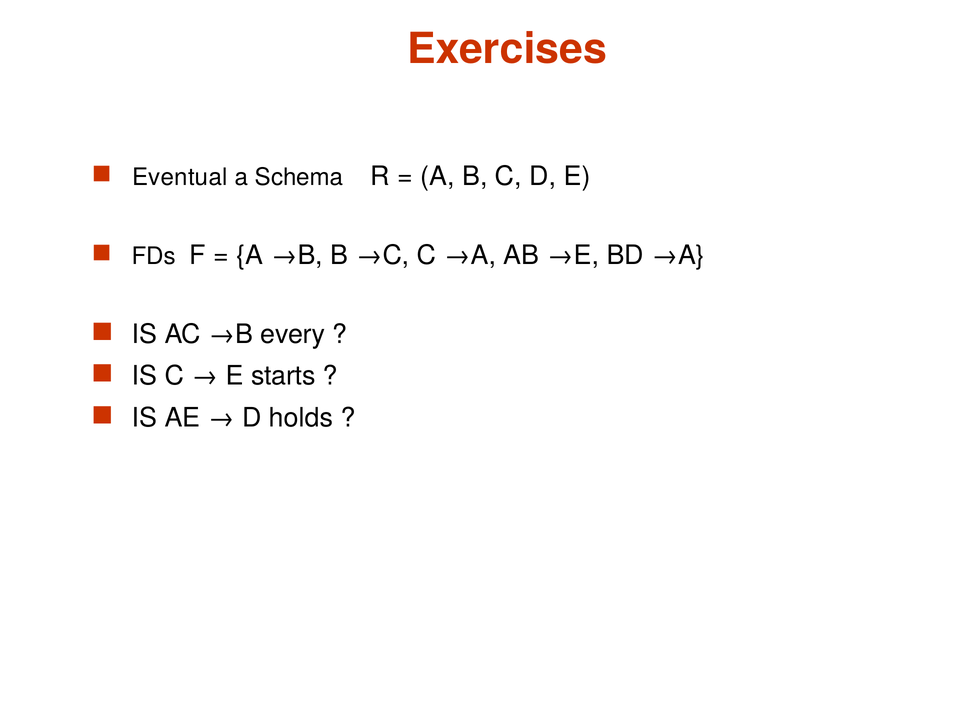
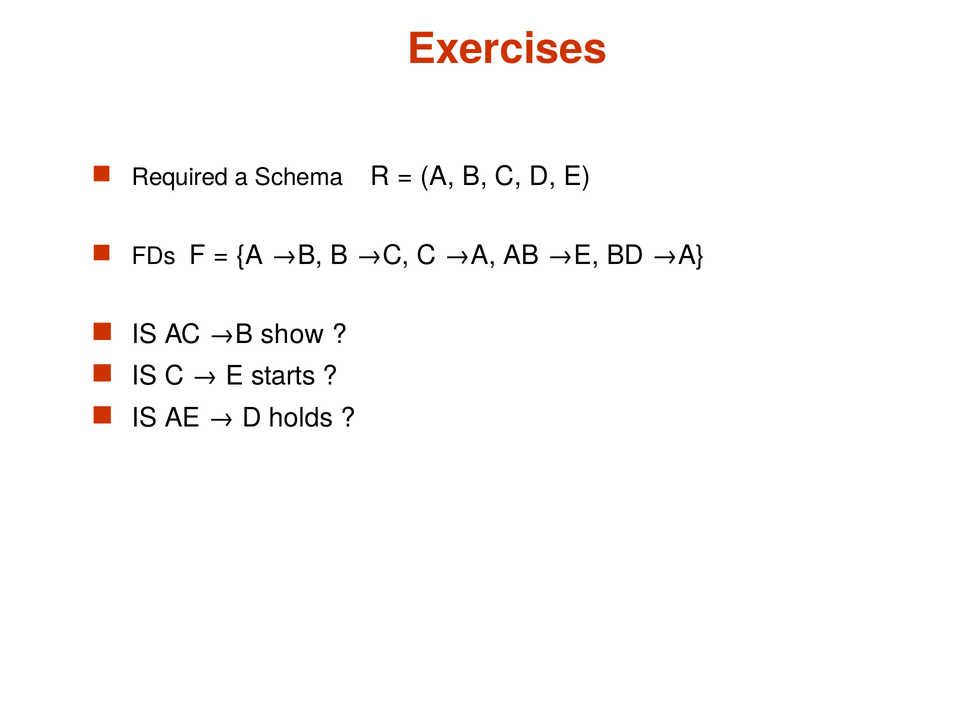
Eventual: Eventual -> Required (180, 177)
every: every -> show (292, 334)
